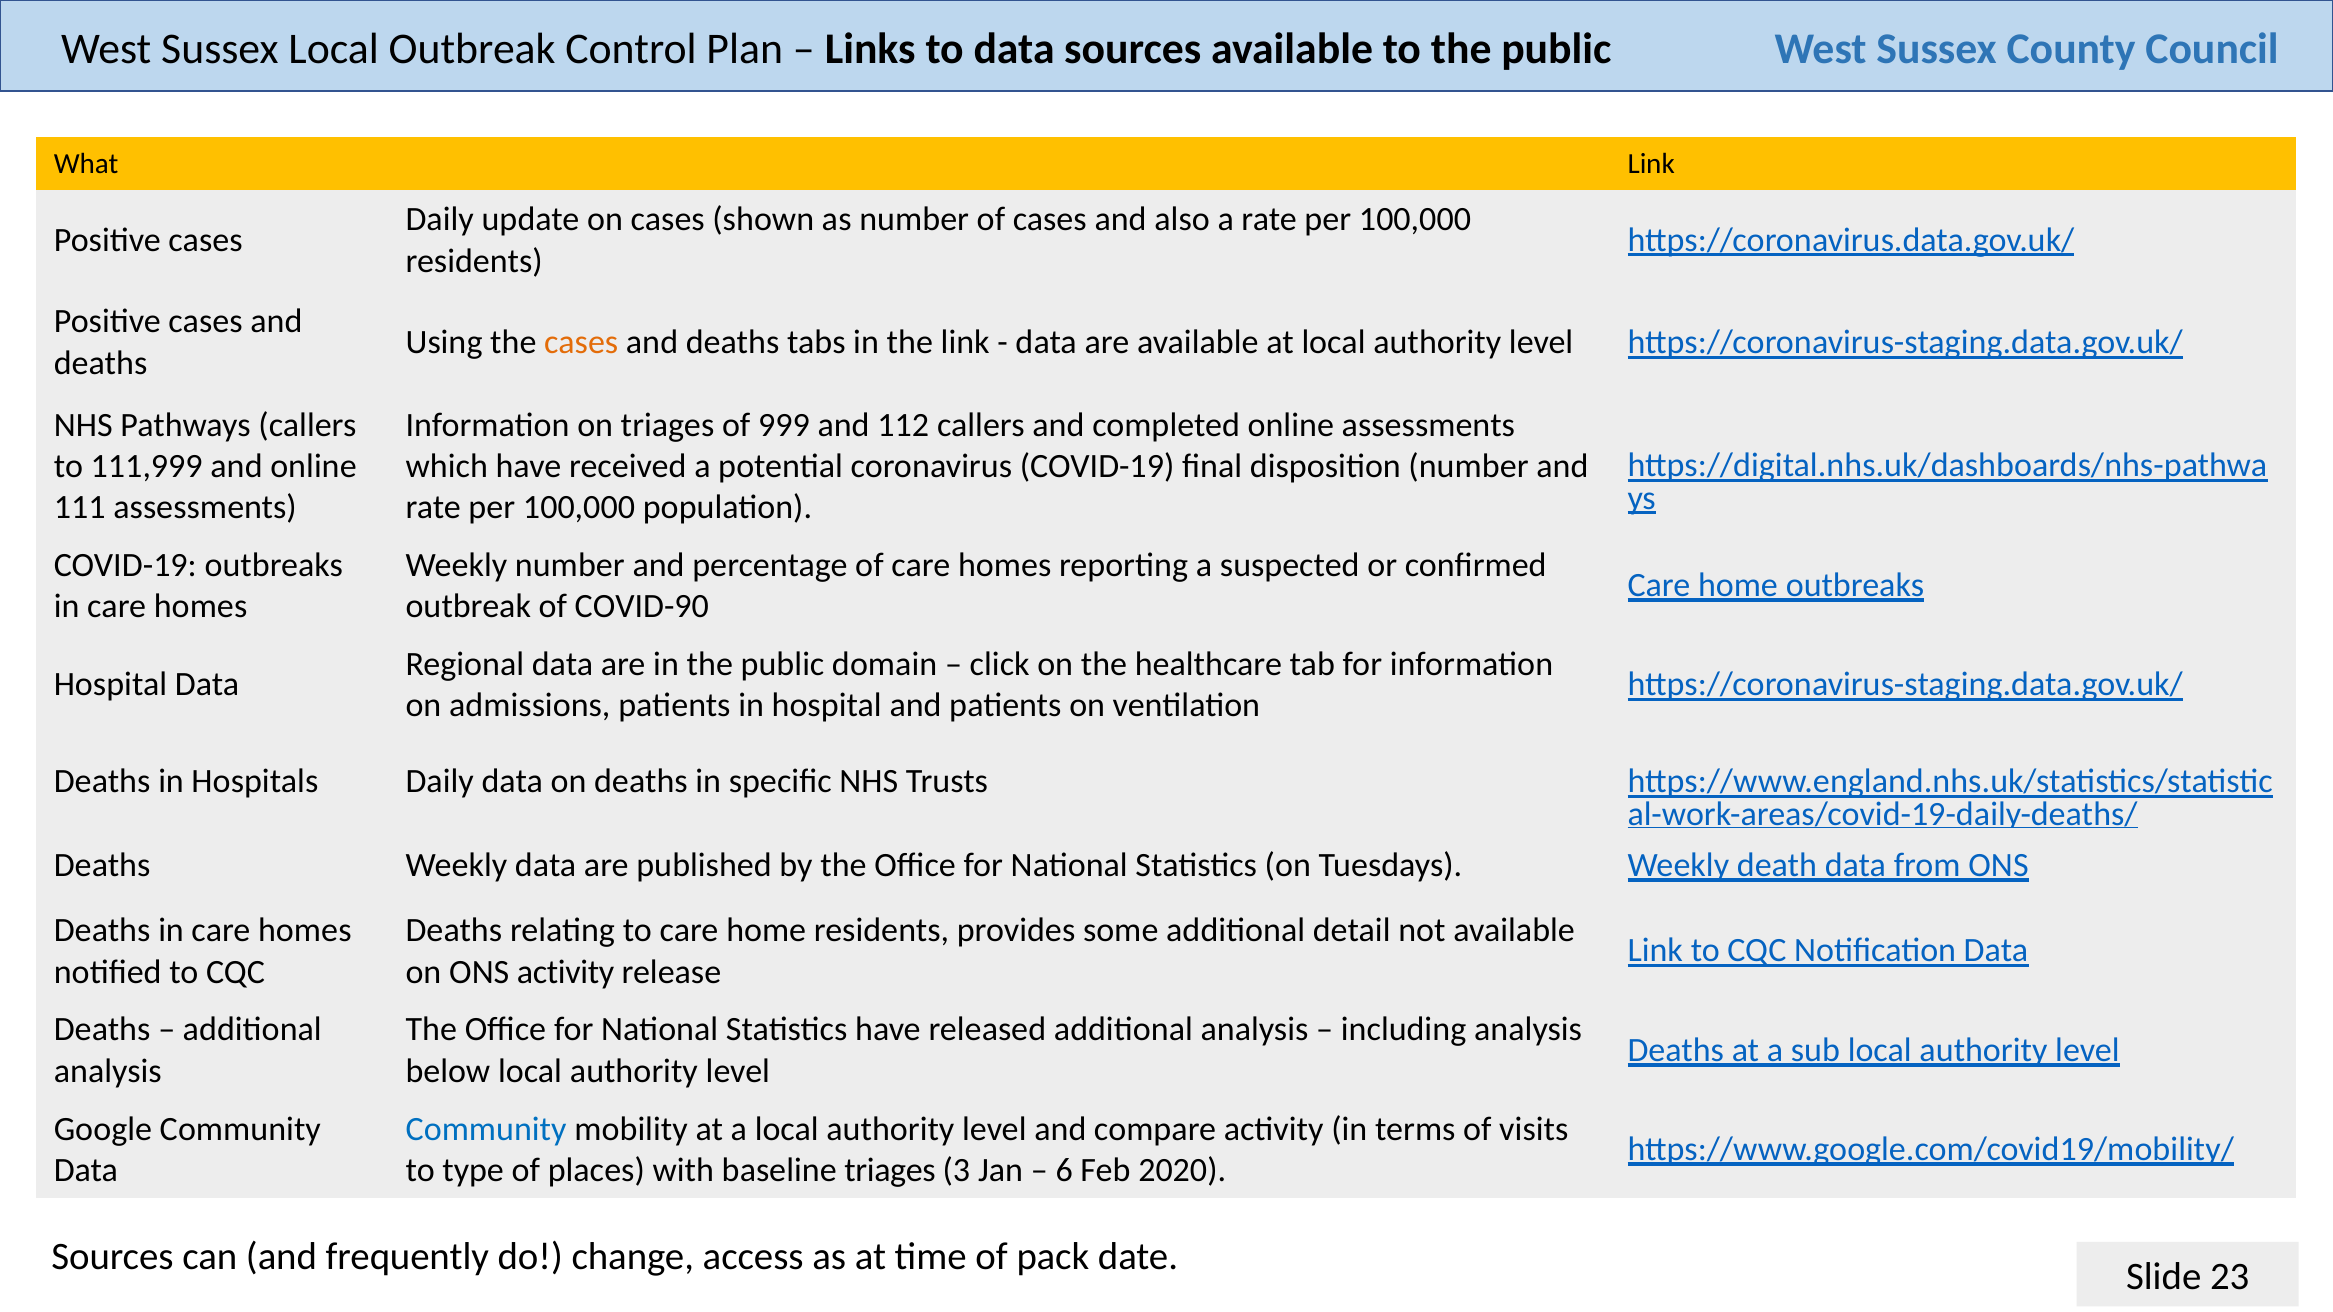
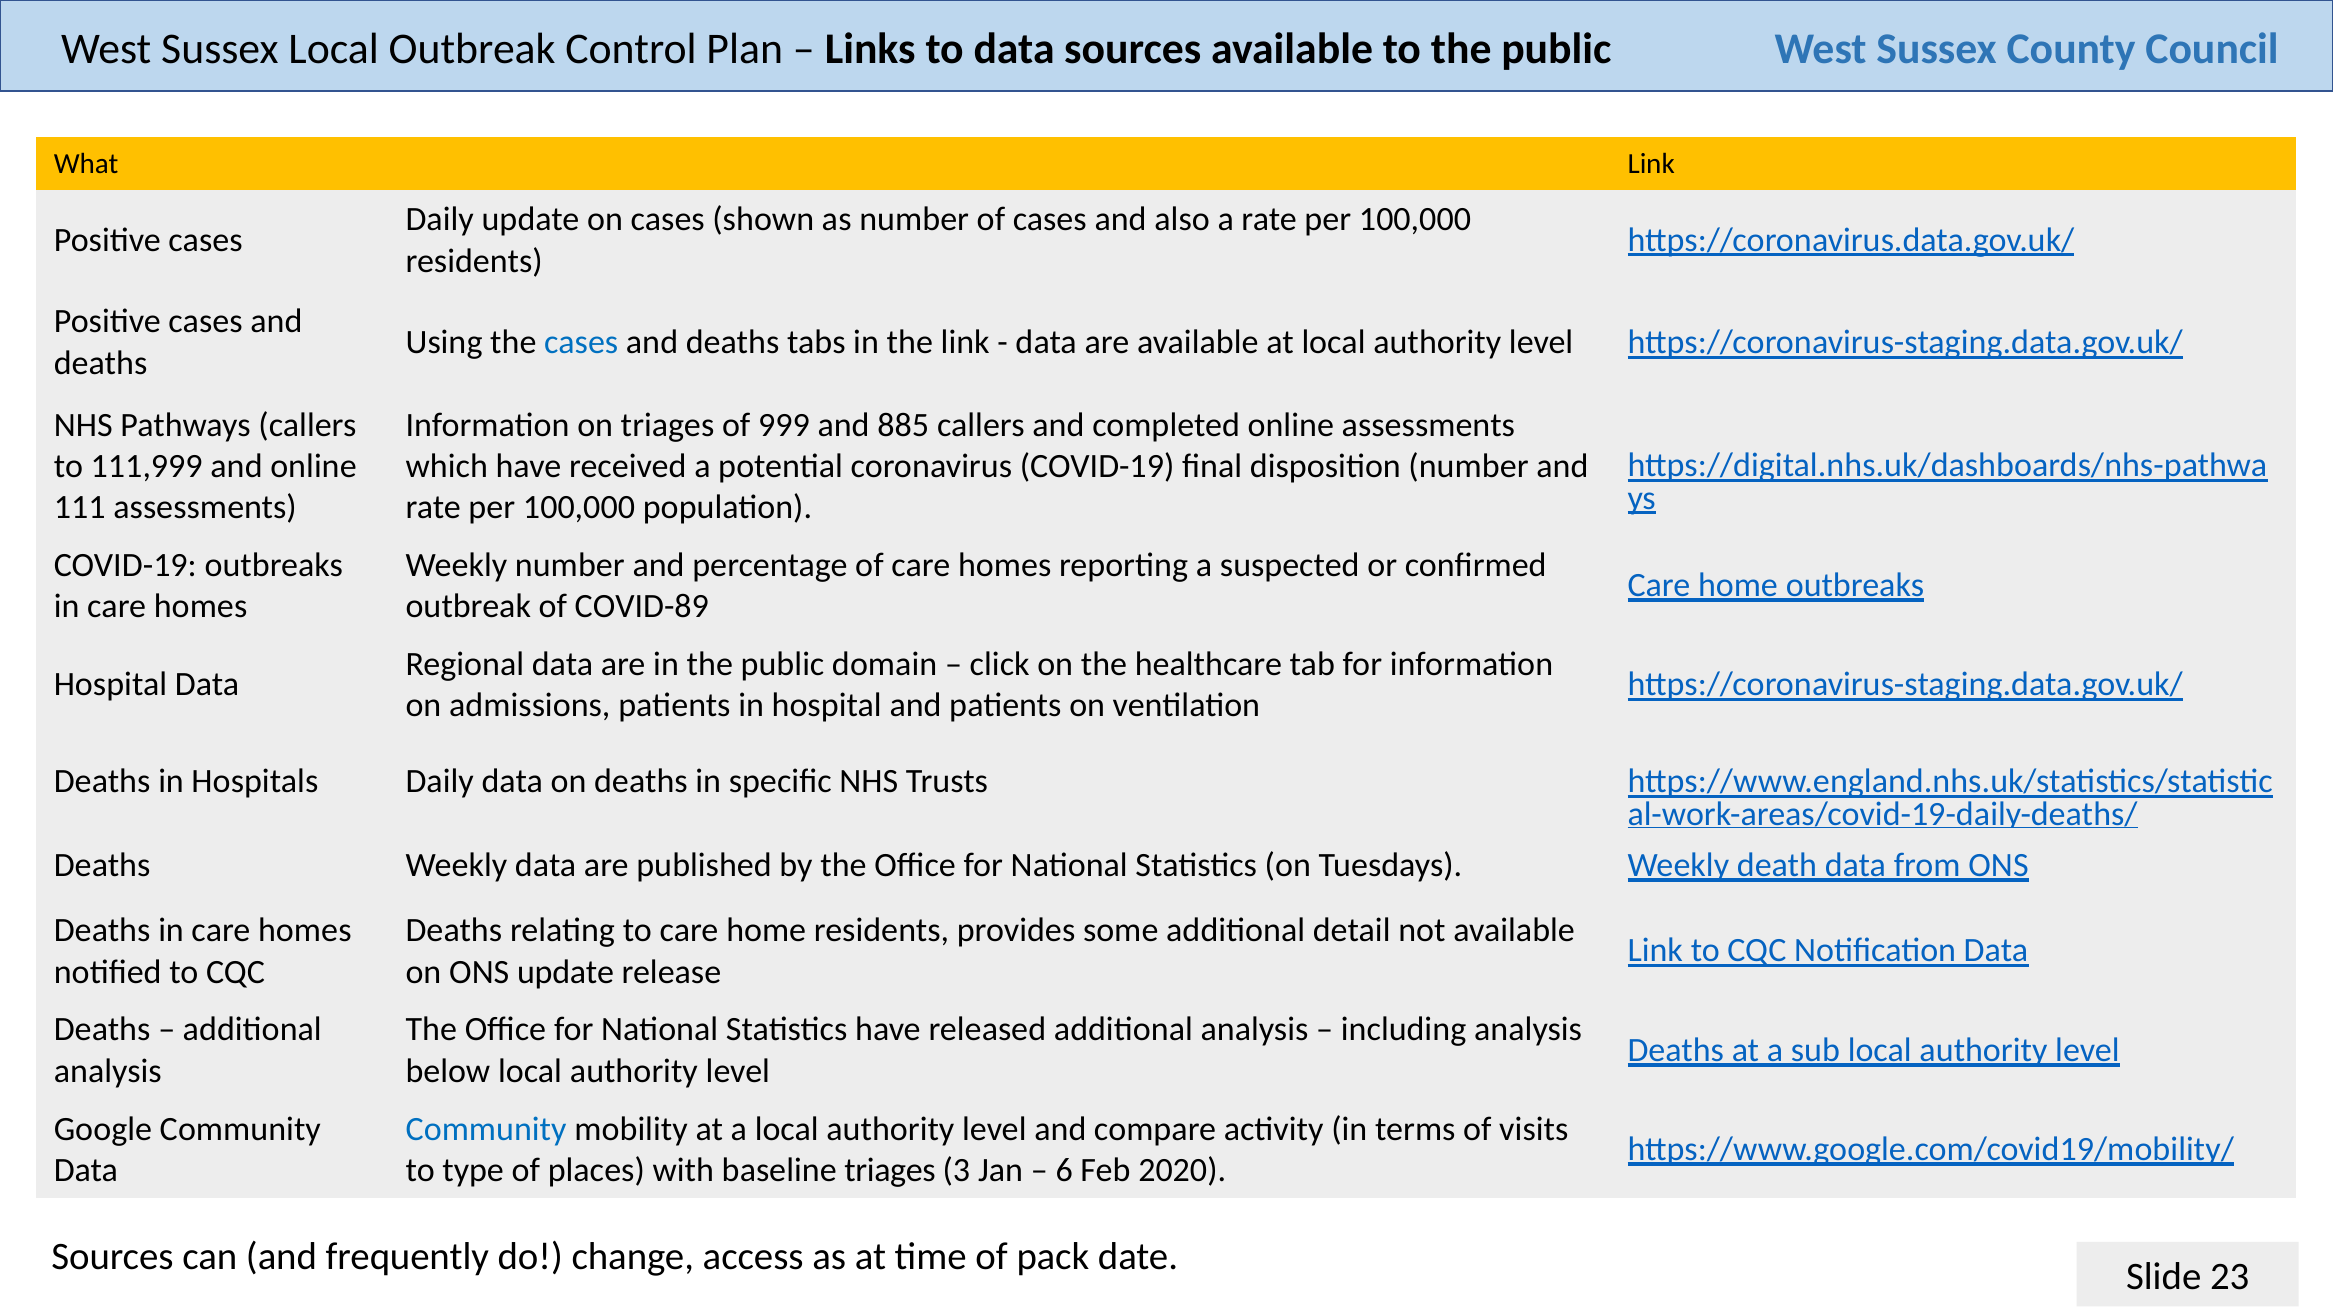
cases colour: orange -> blue (581, 343)
112: 112 -> 885 (903, 425)
COVID-90: COVID-90 -> COVID-89 (642, 606)
ONS activity: activity -> update (565, 972)
